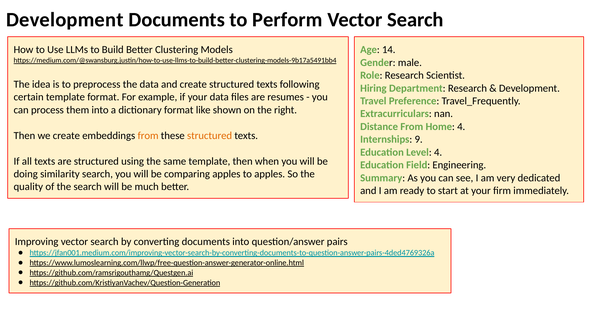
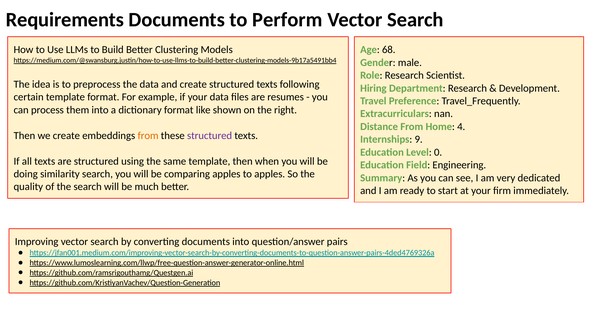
Development: Development -> Requirements (65, 20)
14: 14 -> 68 (389, 50)
structured colour: orange -> purple (210, 136)
Level 4: 4 -> 0 (438, 152)
